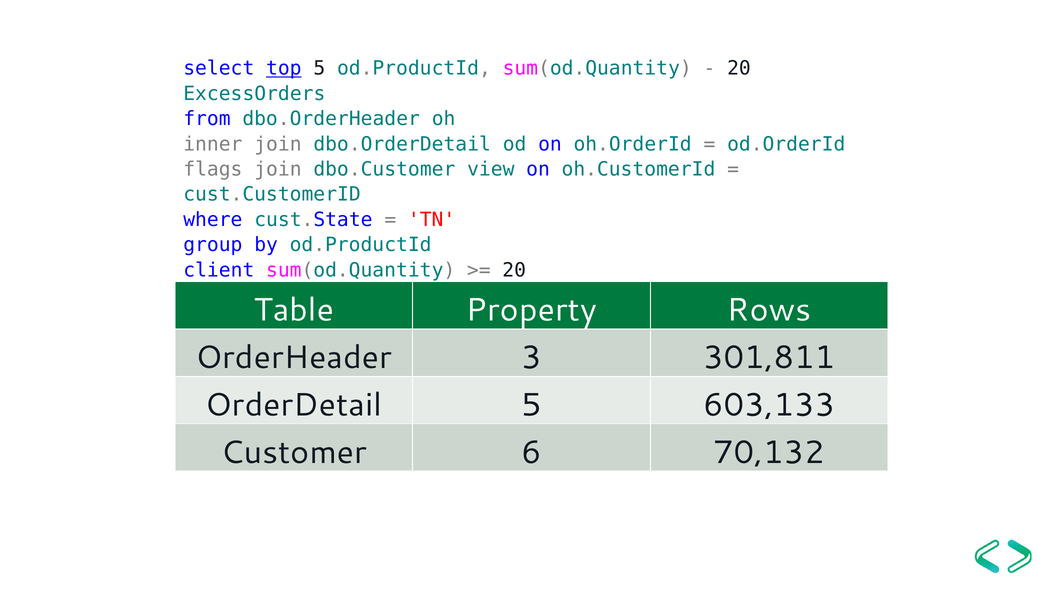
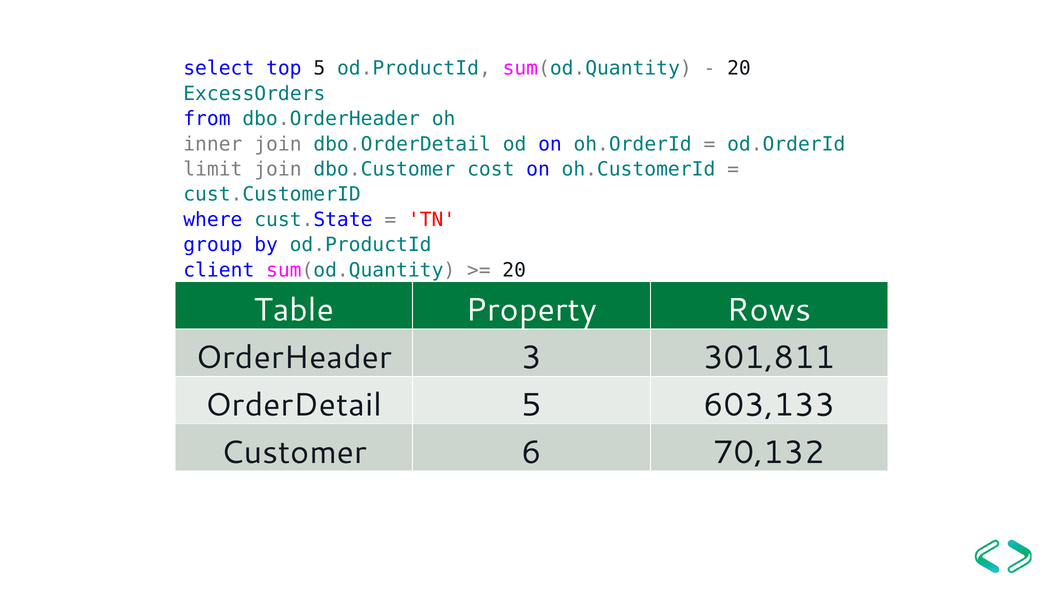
top underline: present -> none (284, 69)
flags: flags -> limit (213, 169)
view: view -> cost (491, 169)
